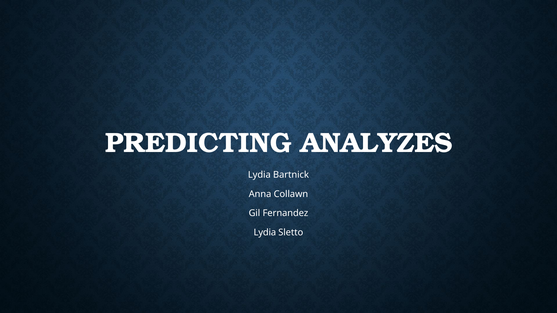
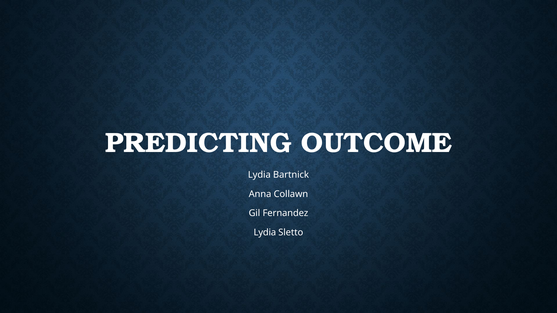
ANALYZES: ANALYZES -> OUTCOME (376, 143)
